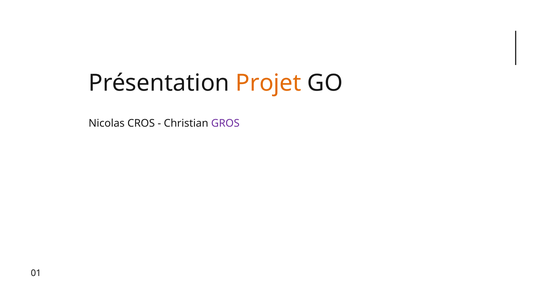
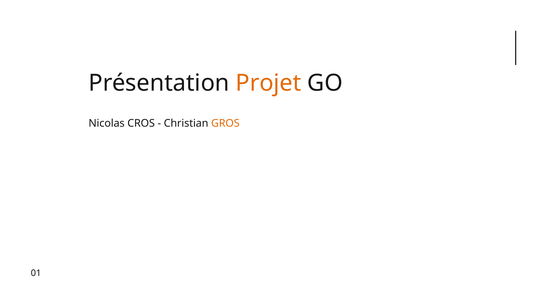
GROS colour: purple -> orange (225, 123)
